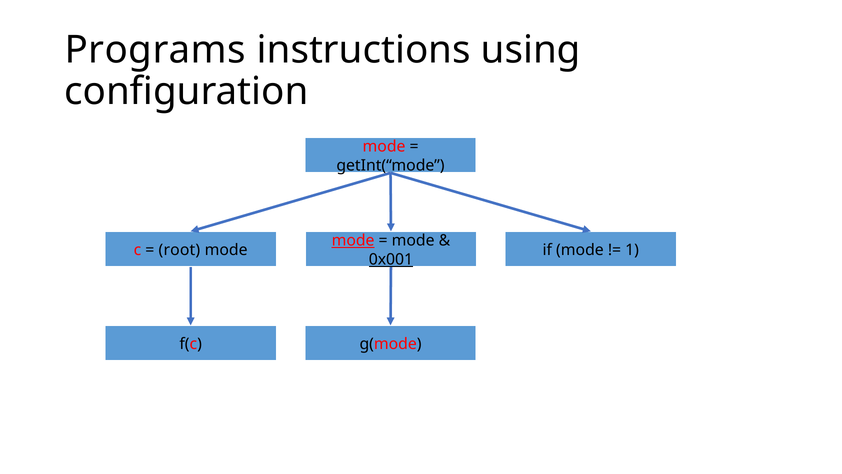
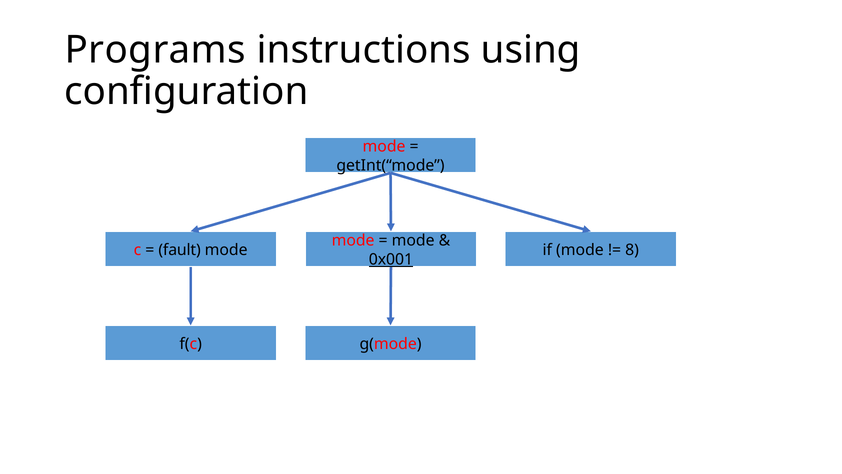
mode underline: present -> none (353, 241)
root: root -> fault (180, 250)
1: 1 -> 8 (632, 250)
